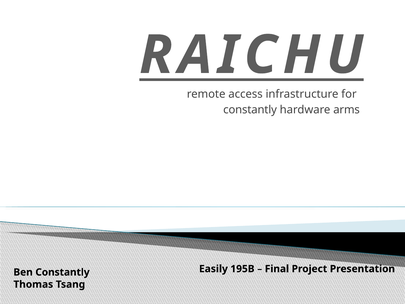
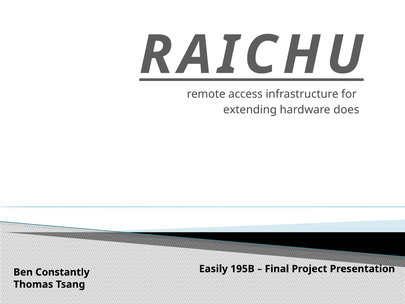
constantly: constantly -> extending (250, 110)
arms: arms -> does (346, 110)
